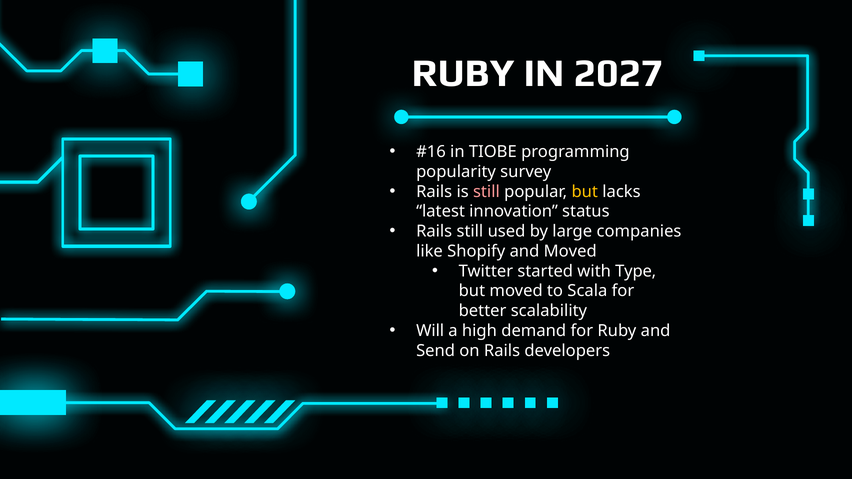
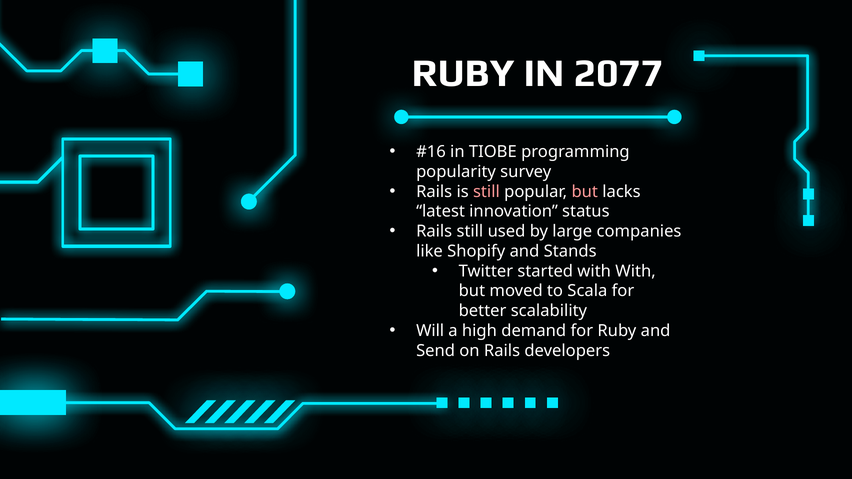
2027: 2027 -> 2077 (619, 74)
but colour: yellow -> pink (585, 192)
and Moved: Moved -> Stands (570, 251)
with Type: Type -> With (636, 271)
